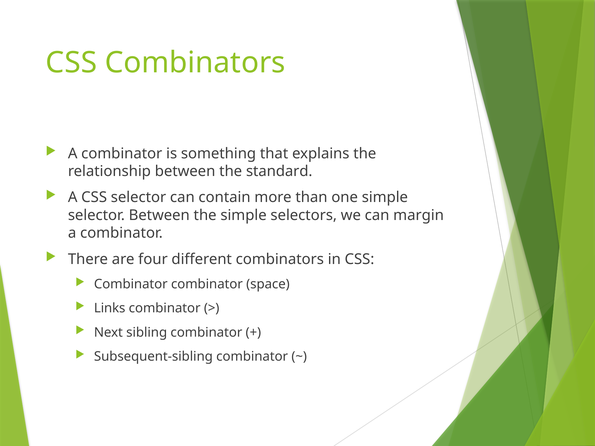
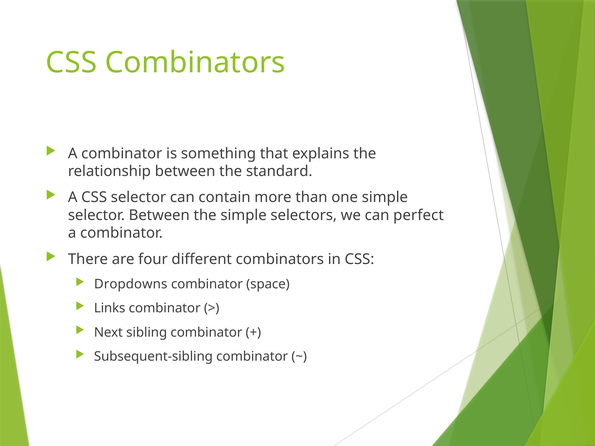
margin: margin -> perfect (419, 215)
Combinator: Combinator -> Dropdowns (131, 284)
